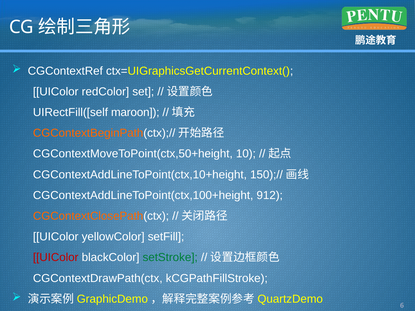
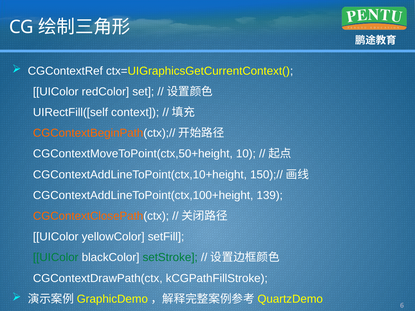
maroon: maroon -> context (135, 112)
912: 912 -> 139 (270, 195)
UIColor colour: red -> green (56, 258)
